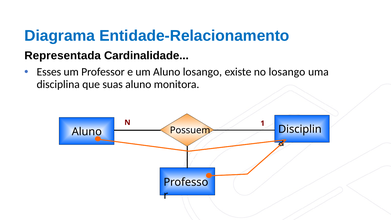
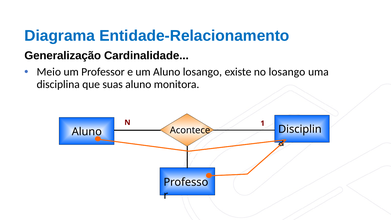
Representada: Representada -> Generalização (63, 56)
Esses: Esses -> Meio (49, 72)
Possuem: Possuem -> Acontece (190, 130)
